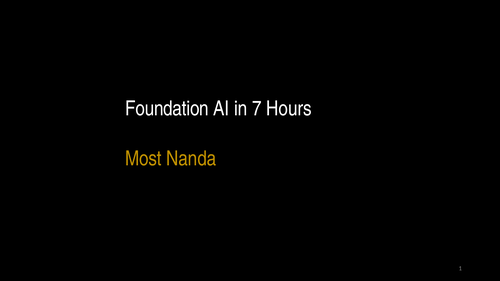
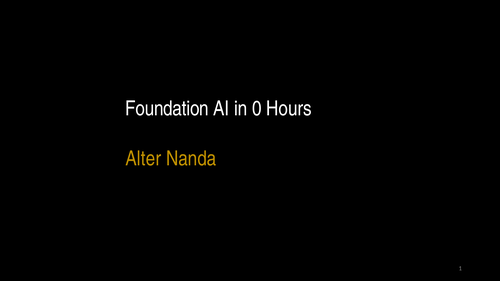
7: 7 -> 0 (257, 109)
Most: Most -> Alter (143, 159)
